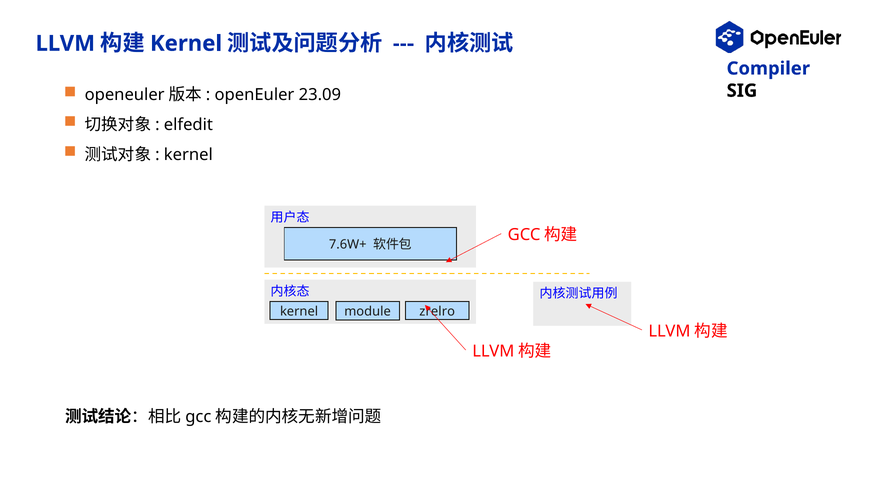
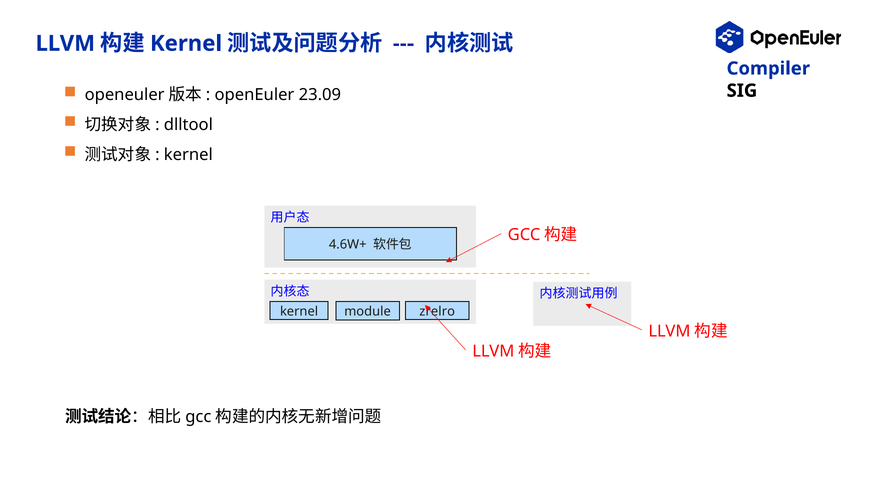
elfedit: elfedit -> dlltool (188, 125)
7.6W+: 7.6W+ -> 4.6W+ (348, 245)
